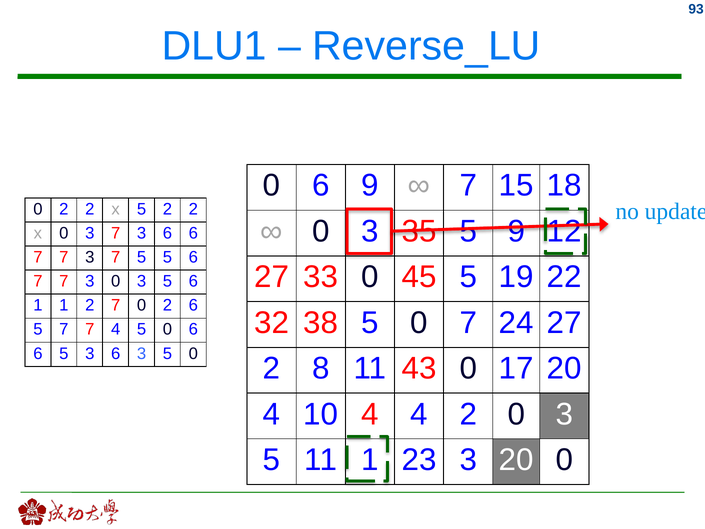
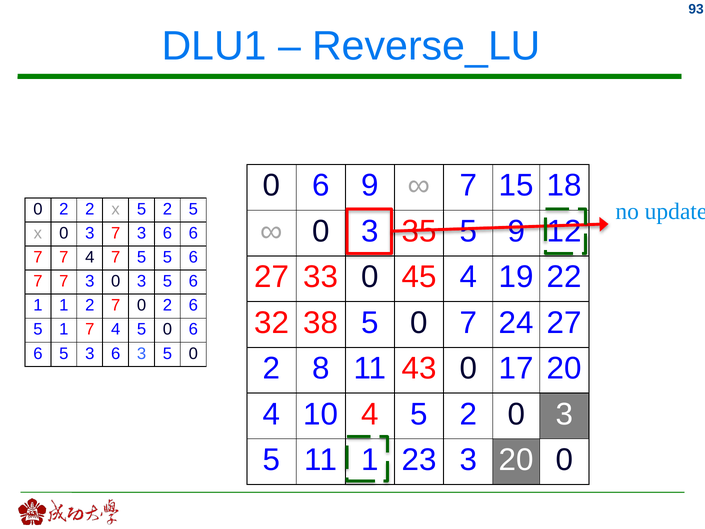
5 2 2: 2 -> 5 (193, 209)
3: 3 -> 4 (90, 257)
45 5: 5 -> 4 (468, 277)
5 7: 7 -> 1 (64, 329)
10 4 4: 4 -> 5 (419, 414)
